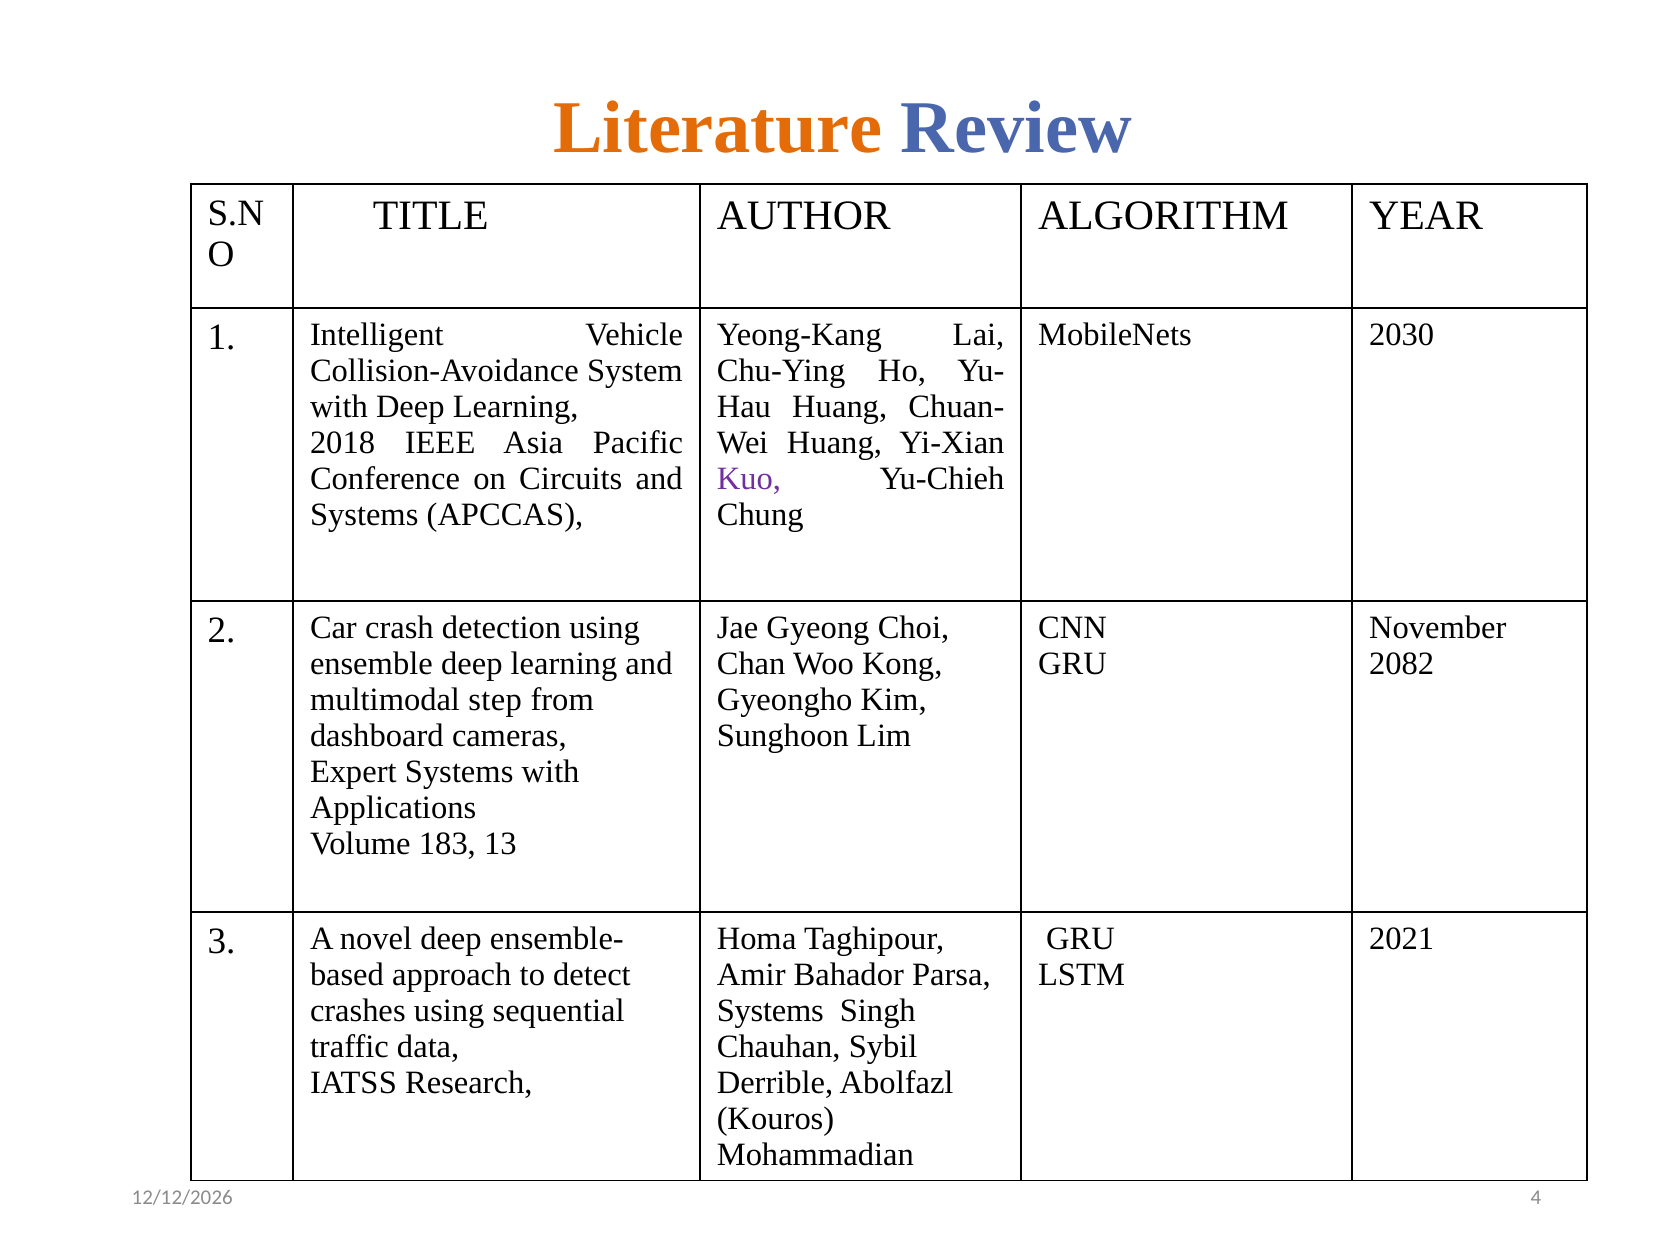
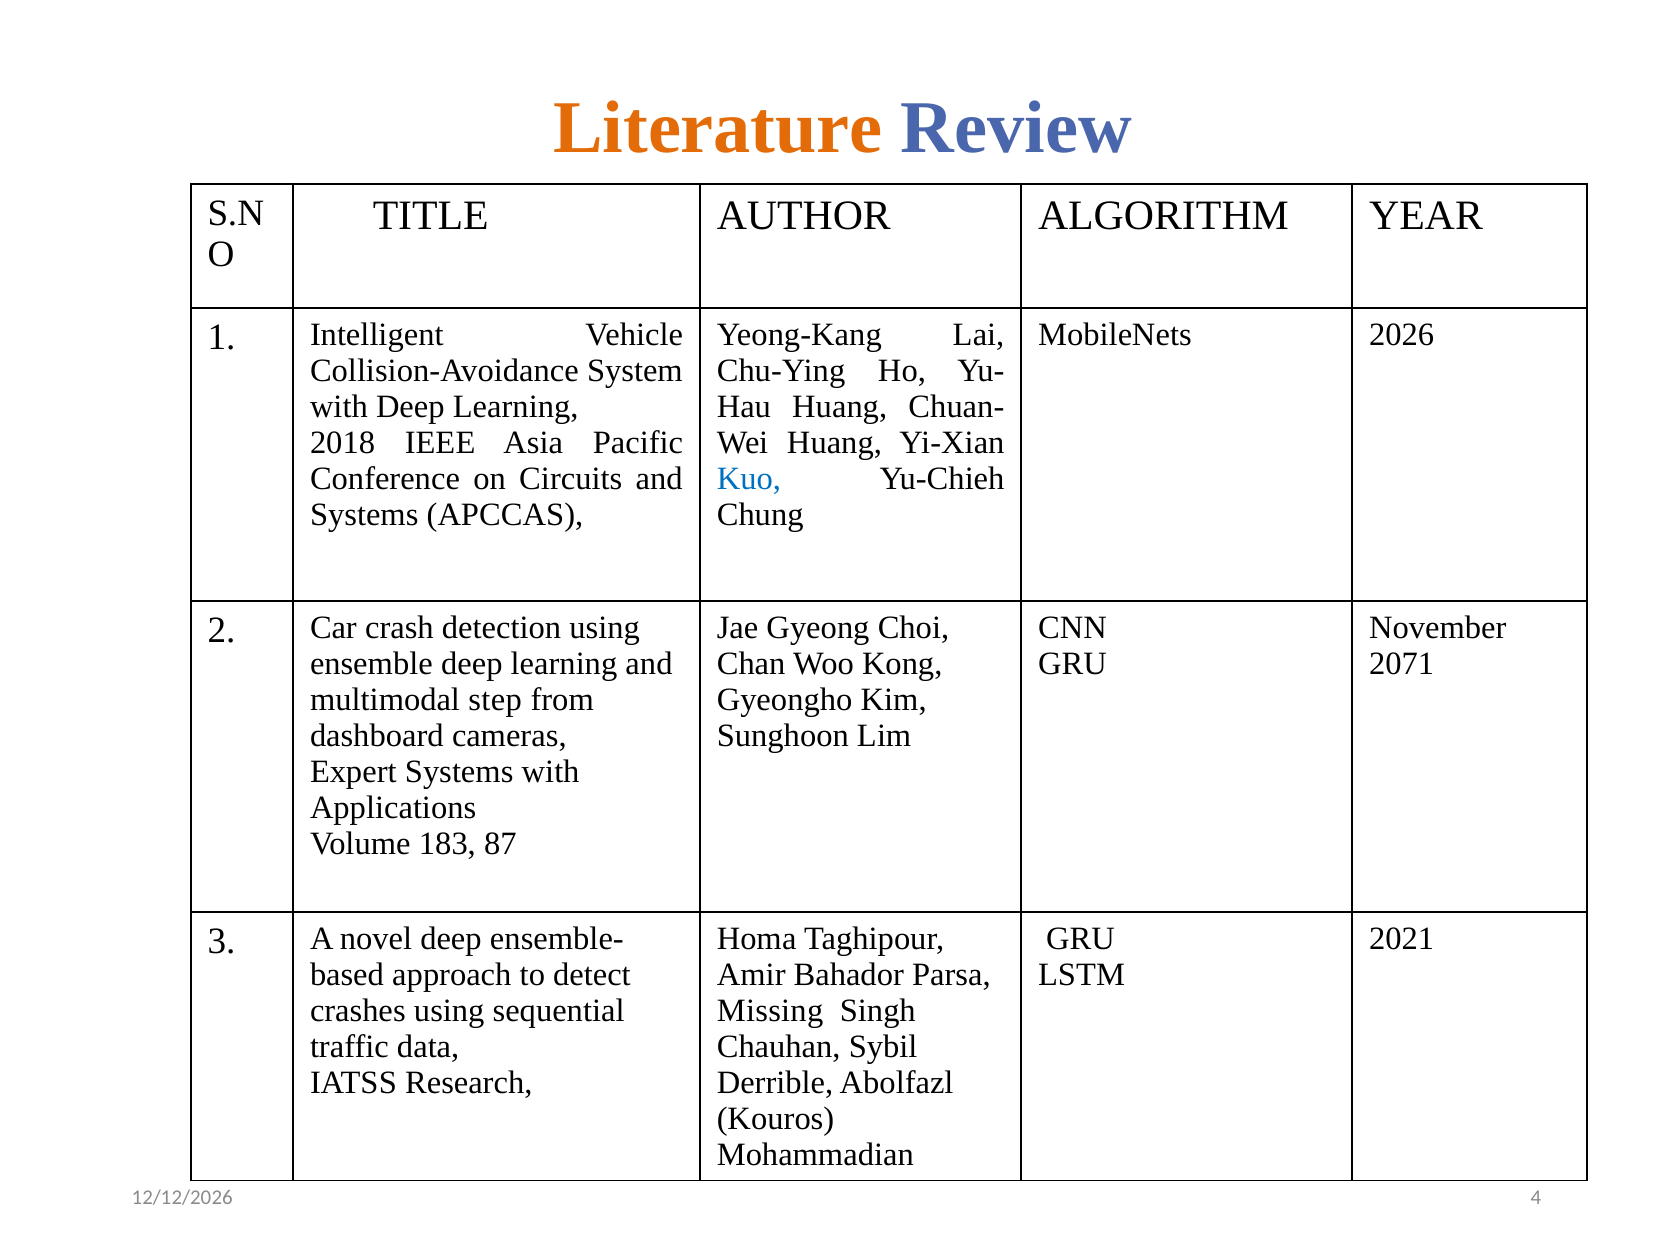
2030: 2030 -> 2026 (1402, 335)
Kuo colour: purple -> blue (749, 479)
2082: 2082 -> 2071 (1402, 663)
13: 13 -> 87 (500, 843)
Systems: Systems -> Missing (770, 1010)
